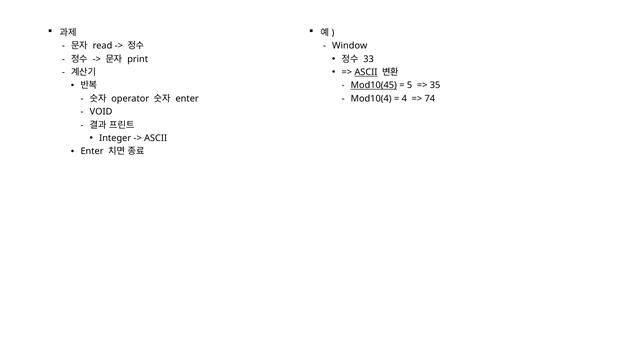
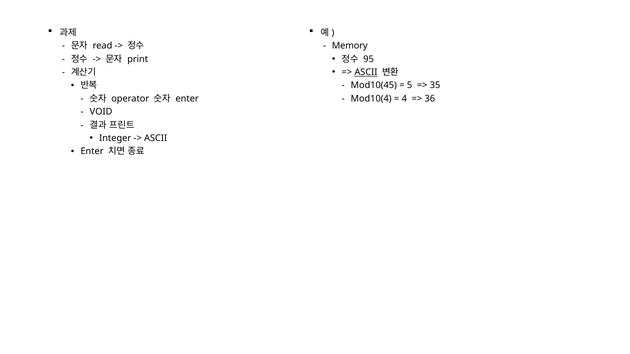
Window: Window -> Memory (350, 46)
33: 33 -> 95 (369, 59)
Mod10(45 underline: present -> none (374, 86)
74: 74 -> 36 (430, 99)
